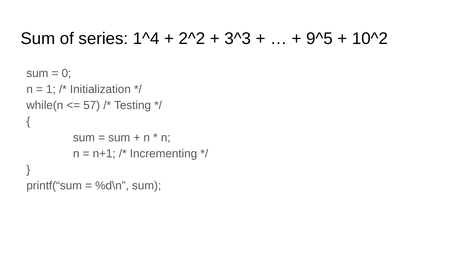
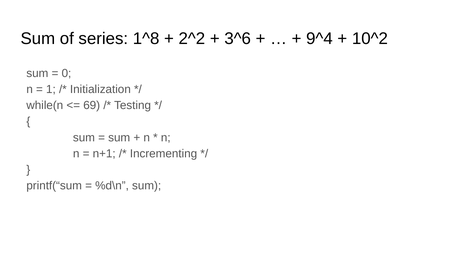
1^4: 1^4 -> 1^8 (146, 39)
3^3: 3^3 -> 3^6 (238, 39)
9^5: 9^5 -> 9^4 (319, 39)
57: 57 -> 69 (92, 105)
